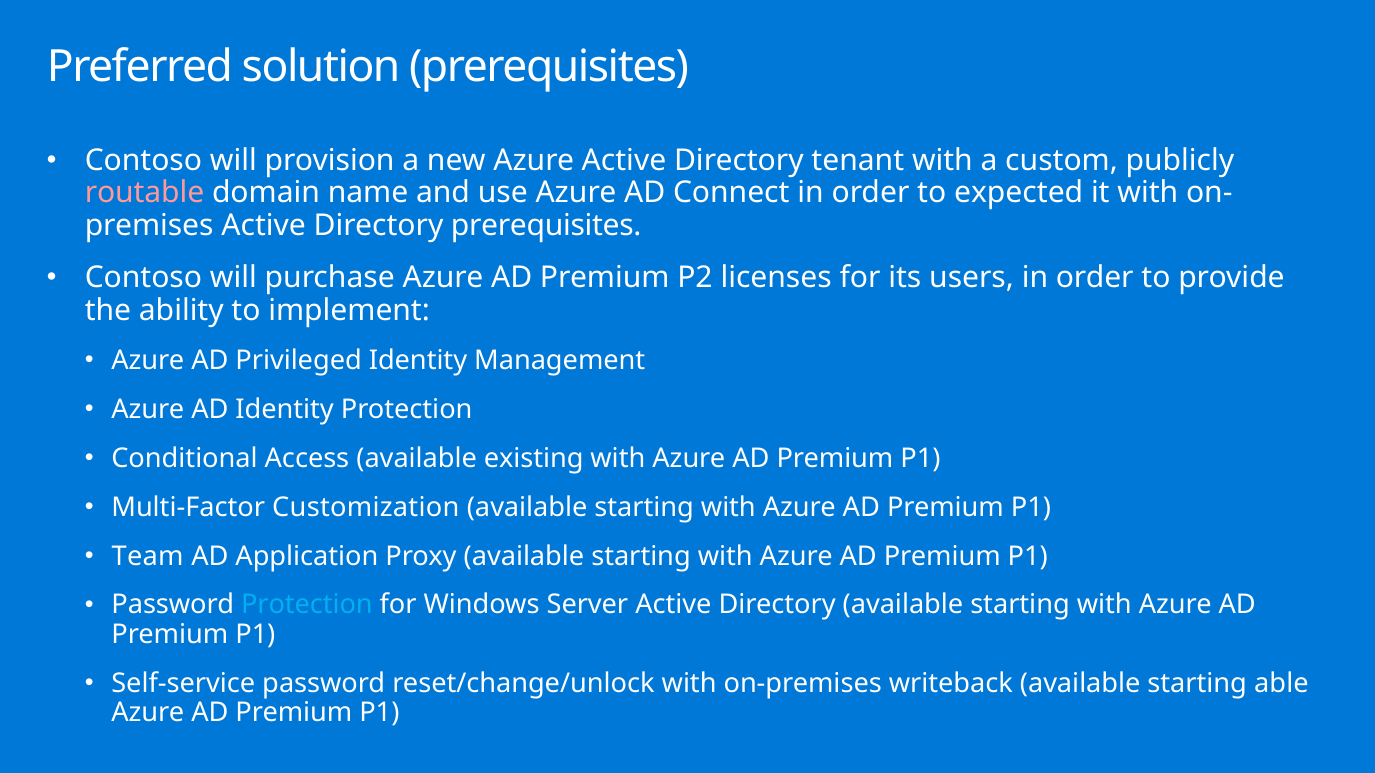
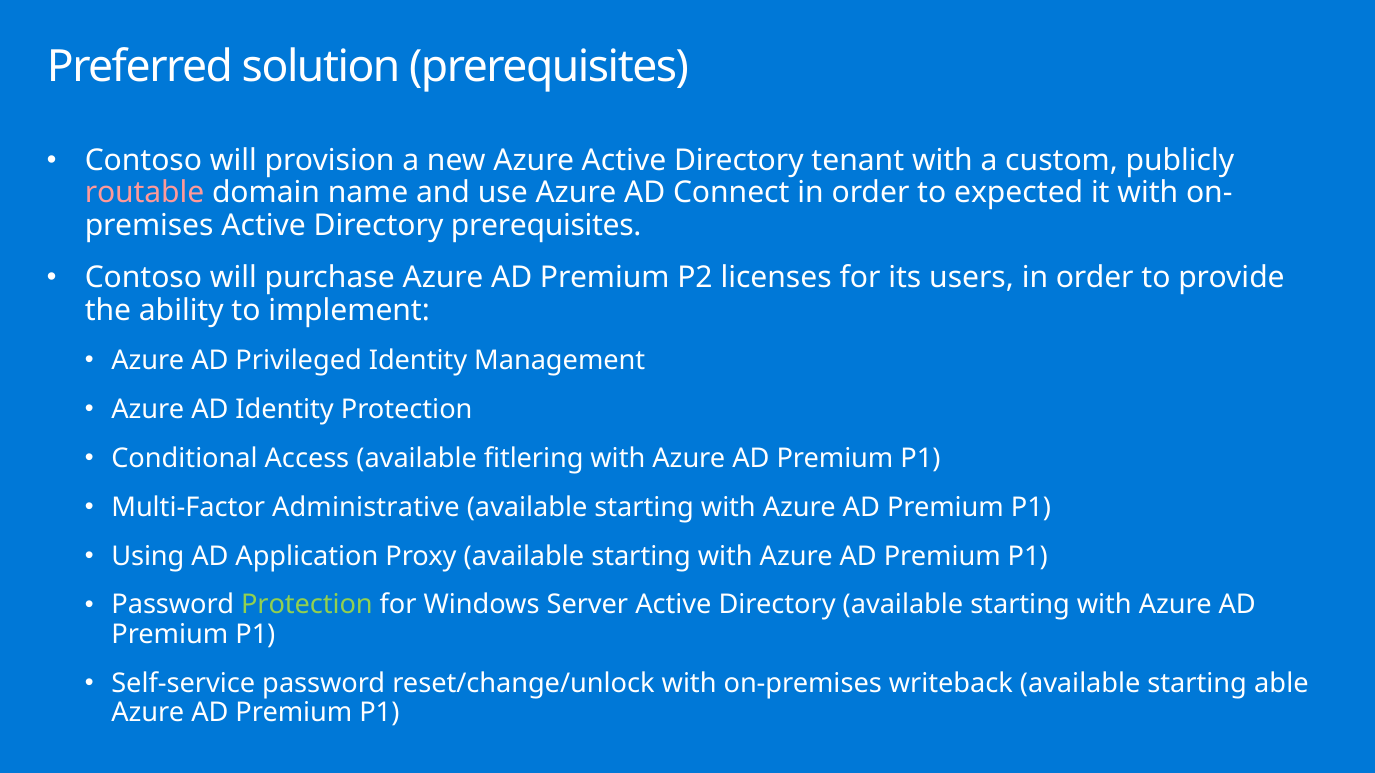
existing: existing -> fitlering (534, 459)
Customization: Customization -> Administrative (366, 508)
Team: Team -> Using (148, 556)
Protection colour: light blue -> light green (307, 605)
